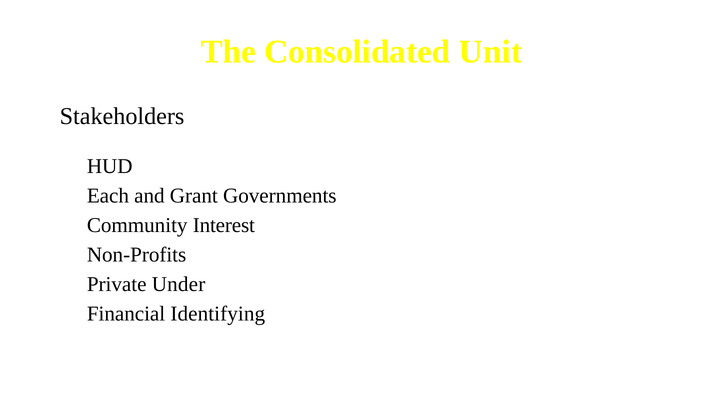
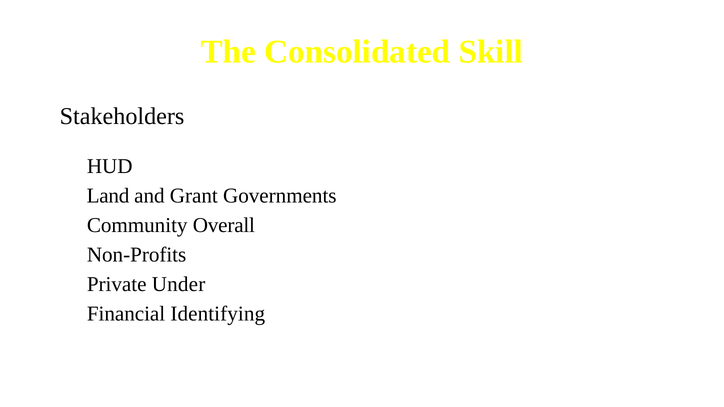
Unit: Unit -> Skill (491, 52)
Each: Each -> Land (108, 196)
Interest: Interest -> Overall (224, 226)
